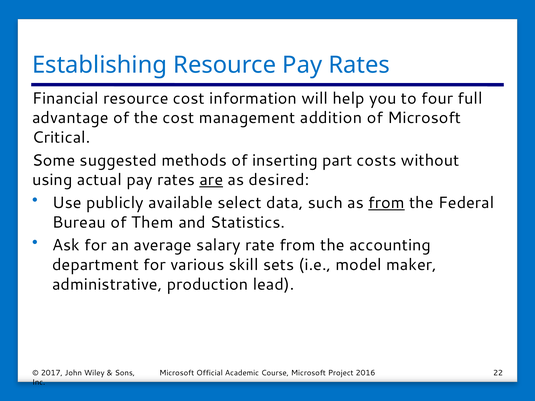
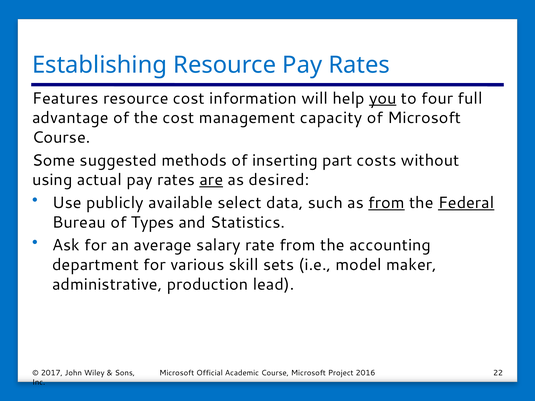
Financial: Financial -> Features (65, 98)
you underline: none -> present (383, 98)
addition: addition -> capacity (331, 118)
Critical: Critical -> Course (61, 138)
Federal underline: none -> present (466, 203)
Them: Them -> Types (153, 223)
